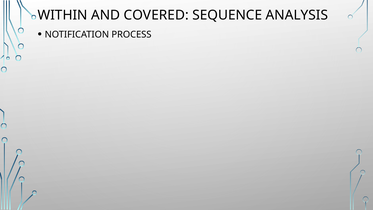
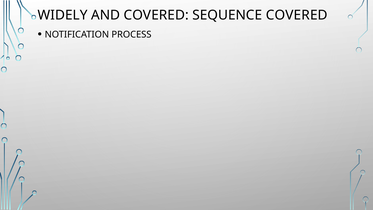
WITHIN: WITHIN -> WIDELY (63, 15)
SEQUENCE ANALYSIS: ANALYSIS -> COVERED (297, 15)
